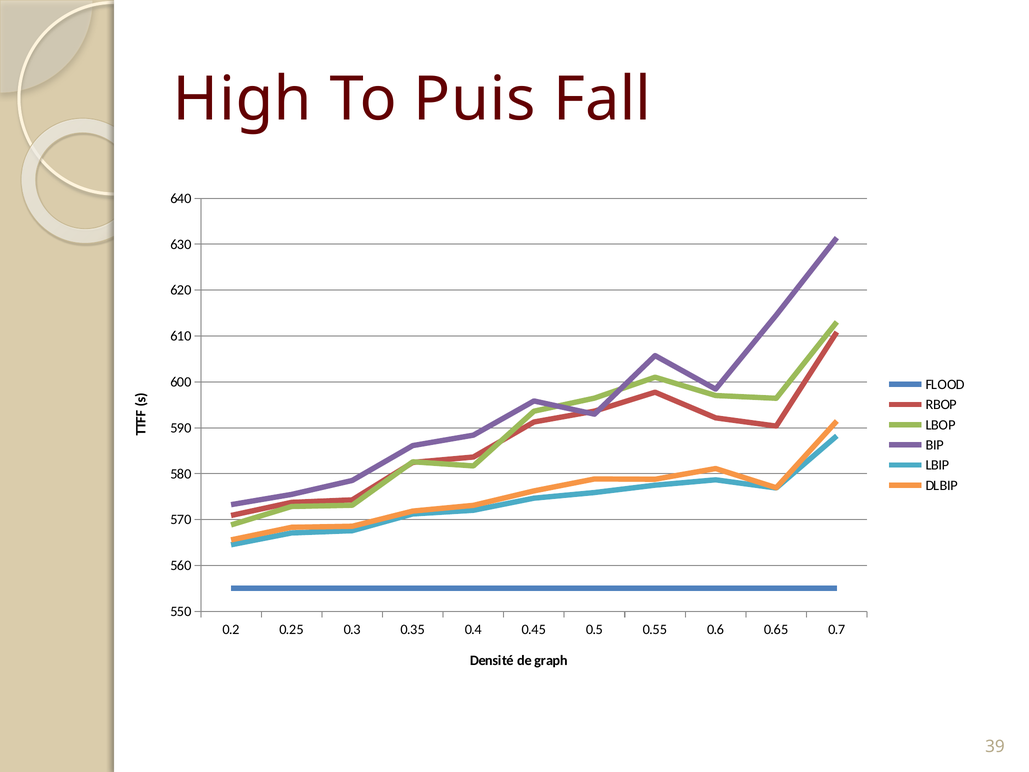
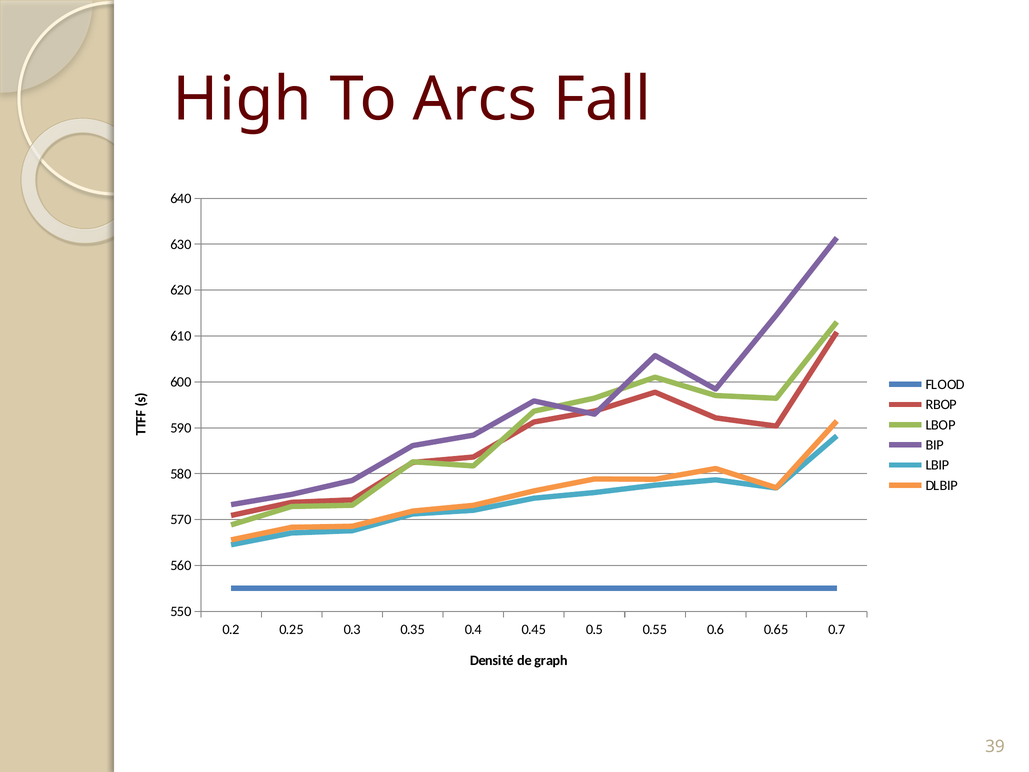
Puis: Puis -> Arcs (475, 99)
